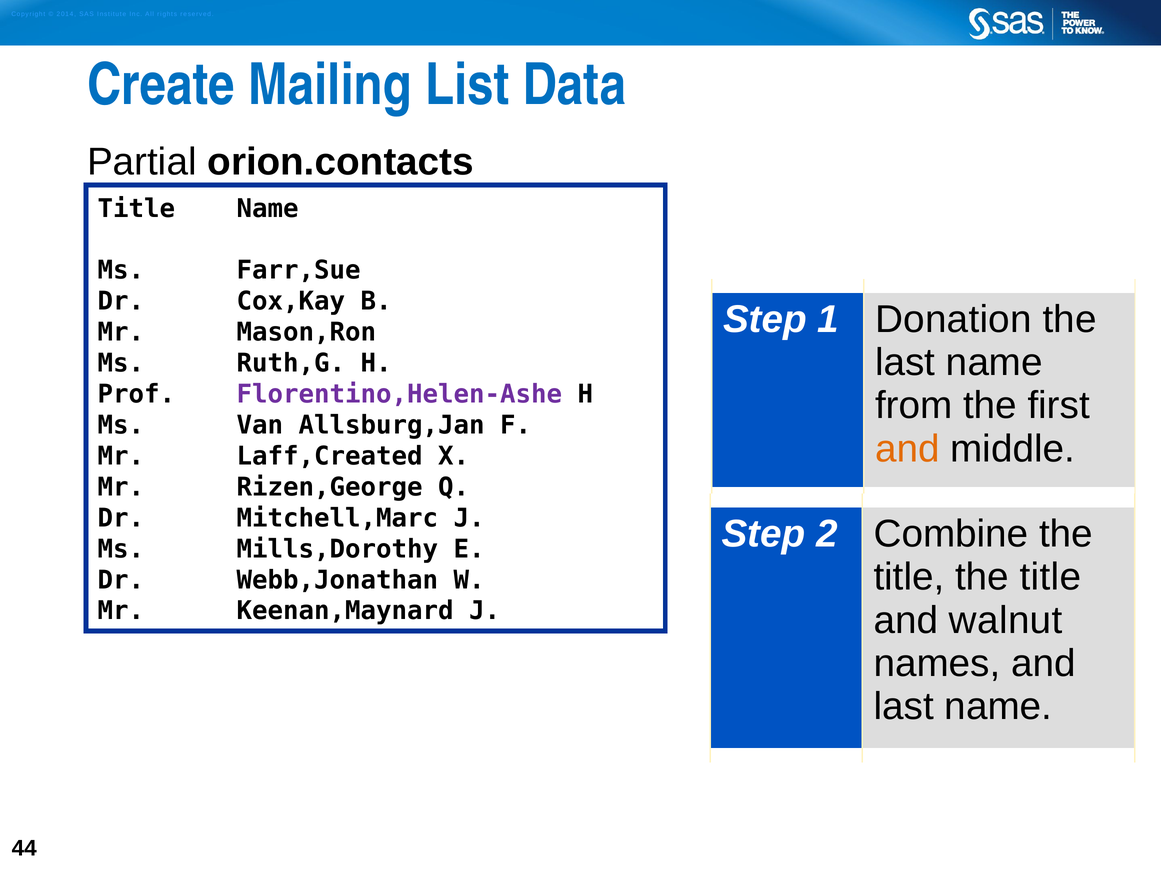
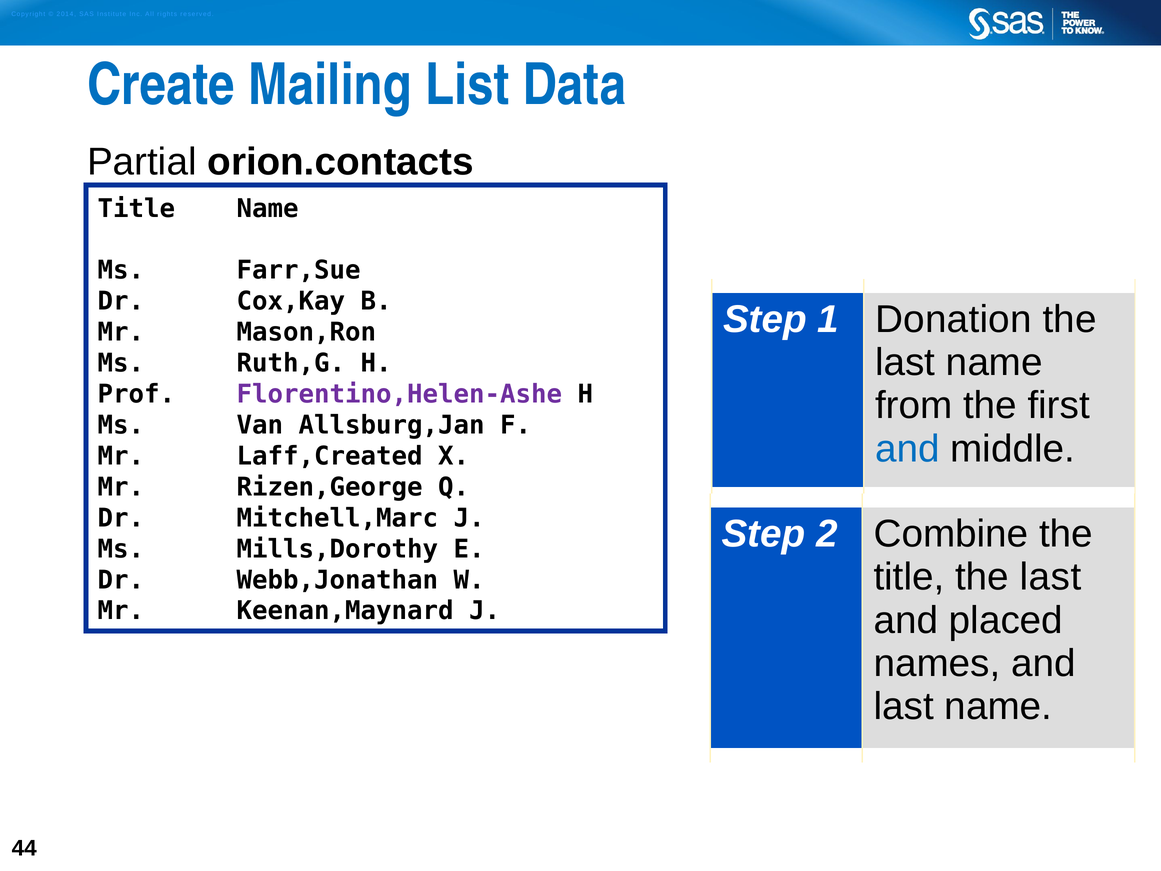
and colour: orange -> blue (907, 449)
title the title: title -> last (1051, 577)
walnut: walnut -> placed (1006, 620)
